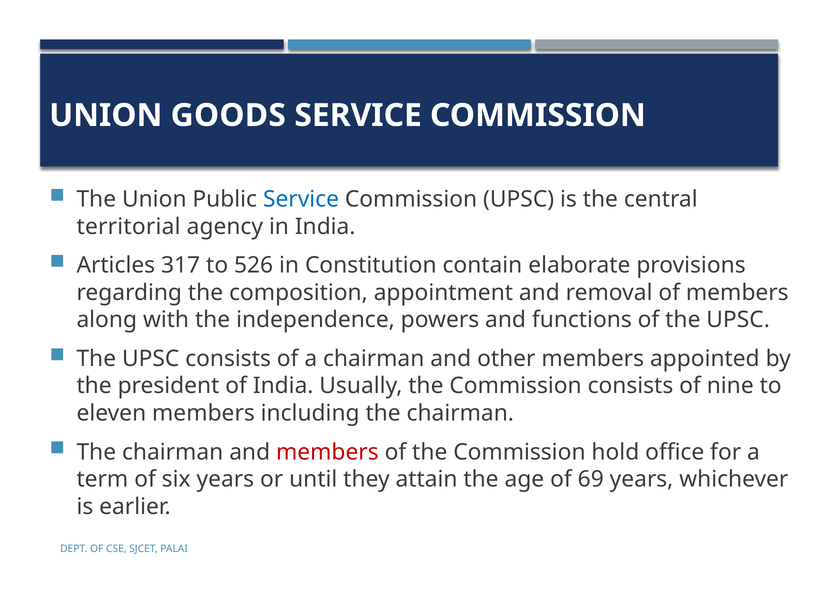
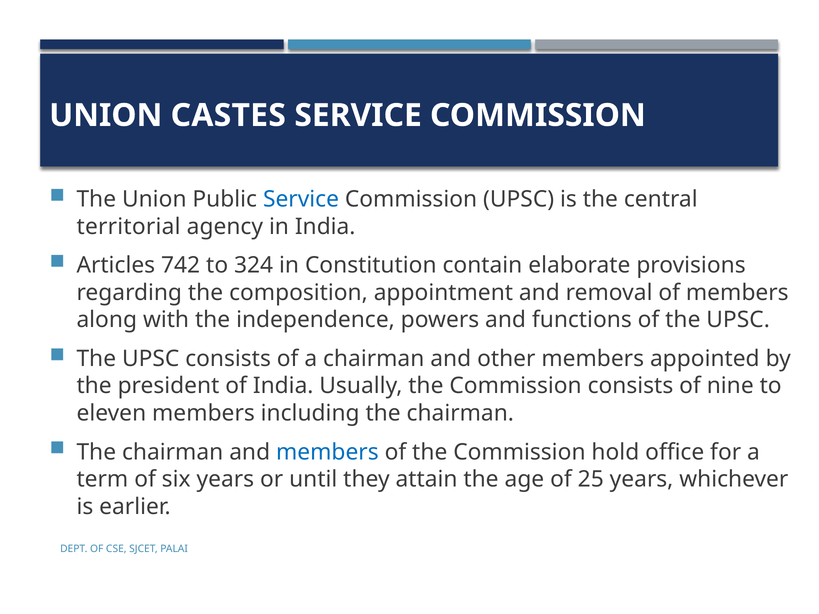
GOODS: GOODS -> CASTES (228, 115)
317: 317 -> 742 (181, 265)
526: 526 -> 324 (254, 265)
members colour: red -> blue (327, 452)
69: 69 -> 25 (591, 480)
